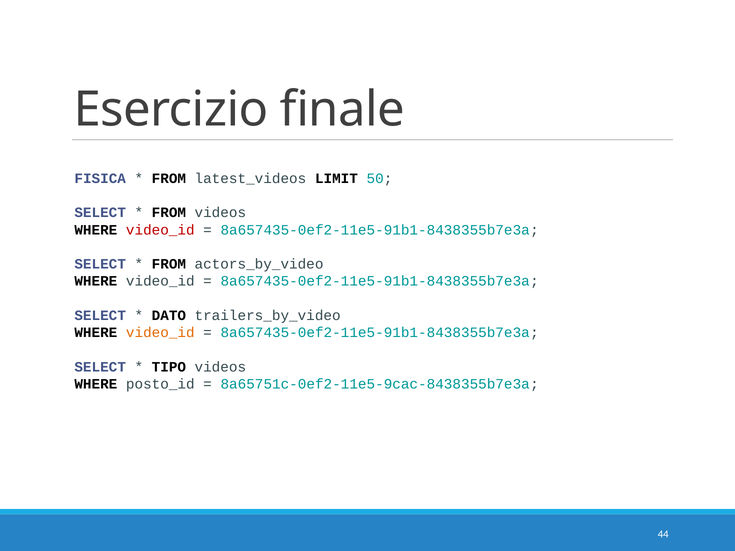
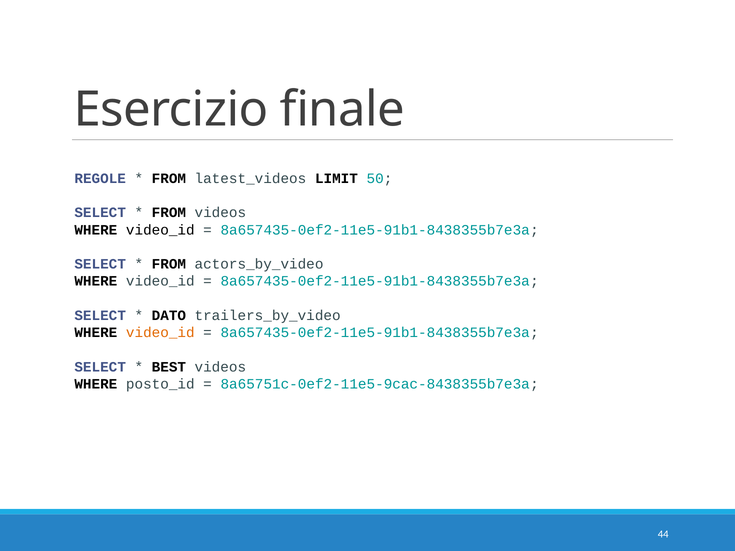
FISICA: FISICA -> REGOLE (100, 178)
video_id colour: red -> black (160, 230)
TIPO: TIPO -> BEST (169, 367)
